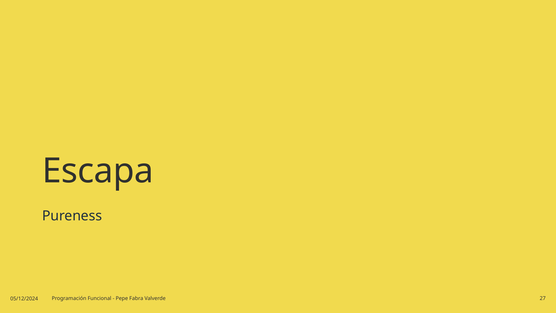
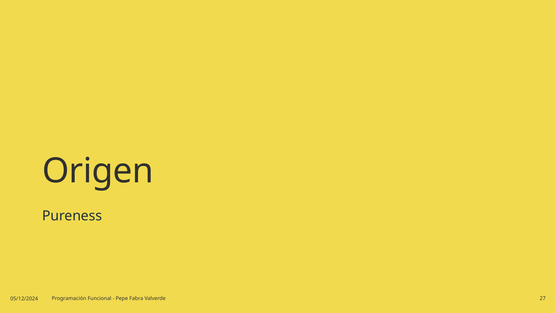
Escapa: Escapa -> Origen (98, 171)
